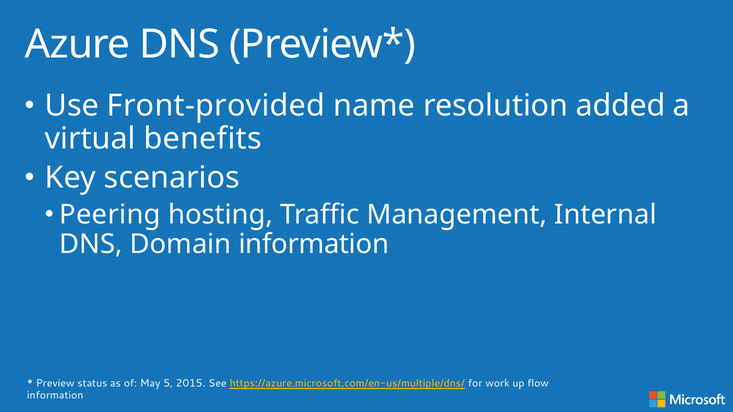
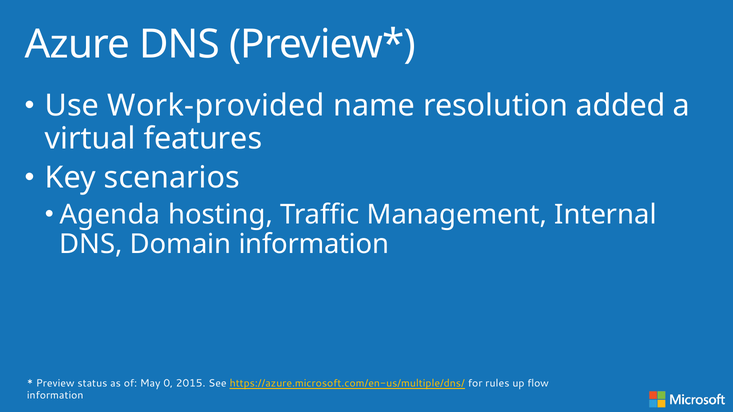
Front-provided: Front-provided -> Work-provided (216, 106)
benefits: benefits -> features (203, 139)
Peering: Peering -> Agenda (110, 215)
5: 5 -> 0 (168, 383)
work: work -> rules (497, 383)
